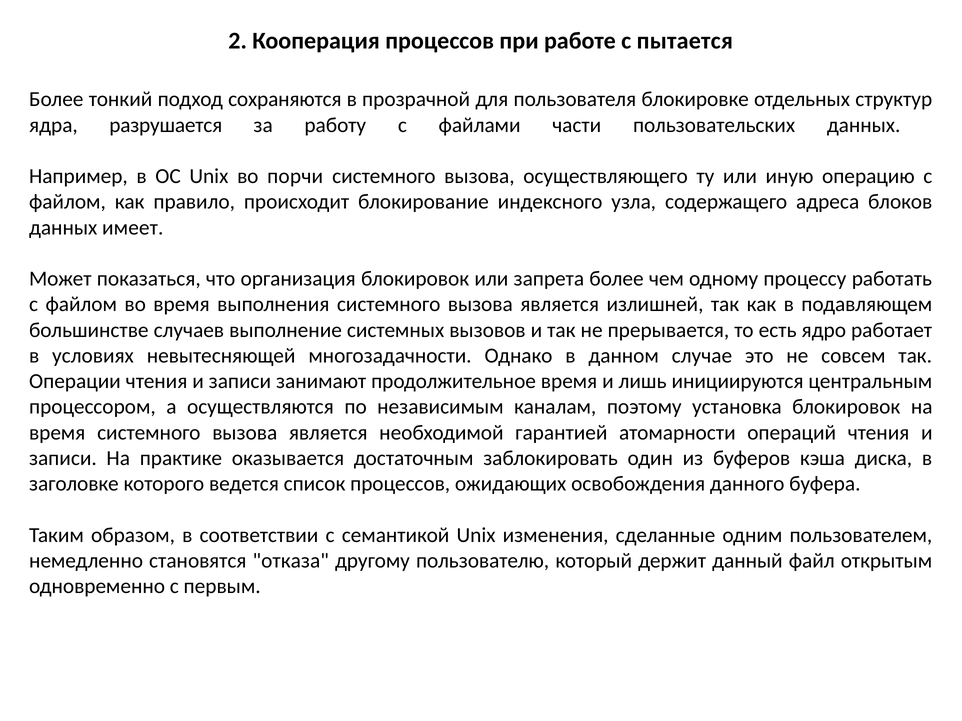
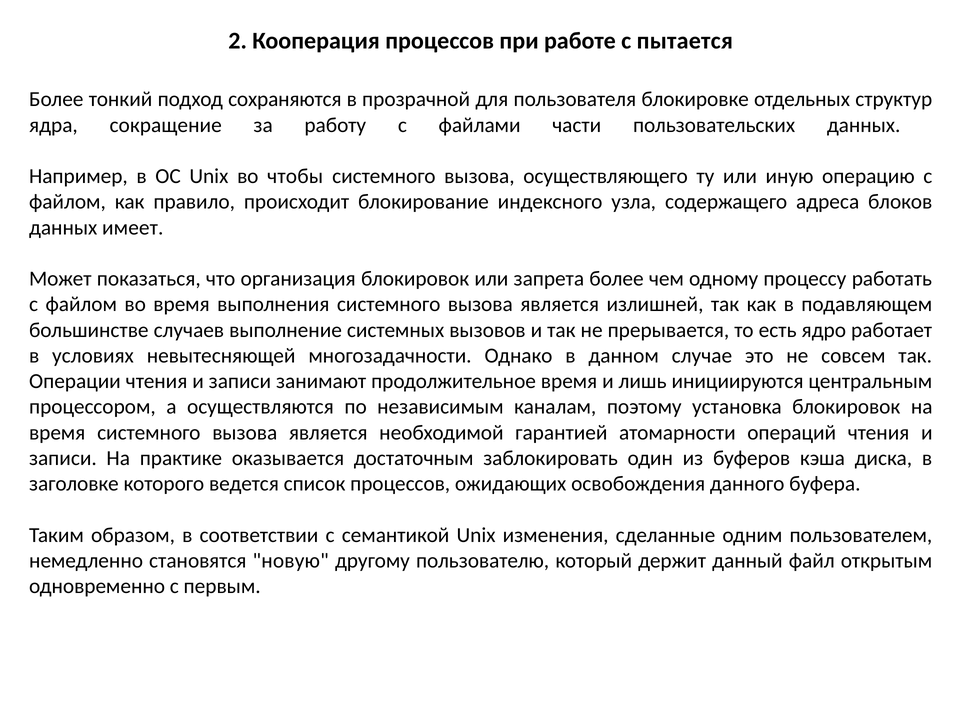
разрушается: разрушается -> сокращение (166, 125)
порчи: порчи -> чтобы (295, 176)
отказа: отказа -> новую (291, 561)
